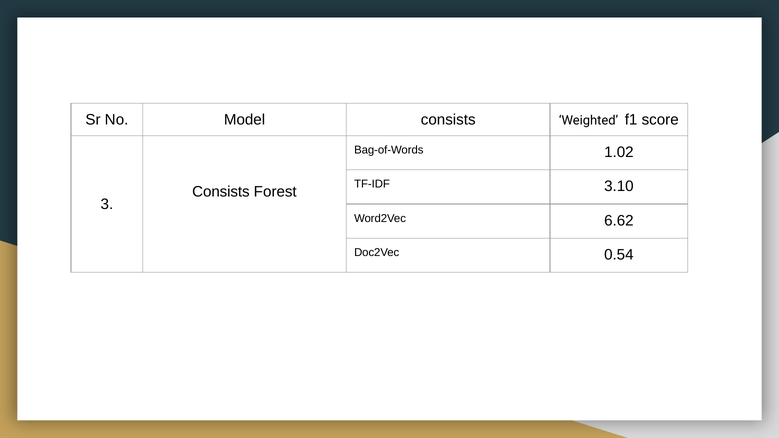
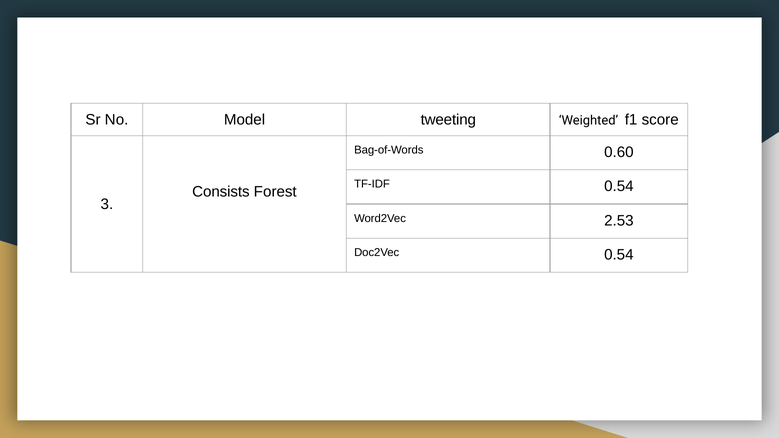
Model consists: consists -> tweeting (448, 120)
1.02: 1.02 -> 0.60 (619, 152)
TF-IDF 3.10: 3.10 -> 0.54 (619, 186)
6.62: 6.62 -> 2.53 (619, 221)
